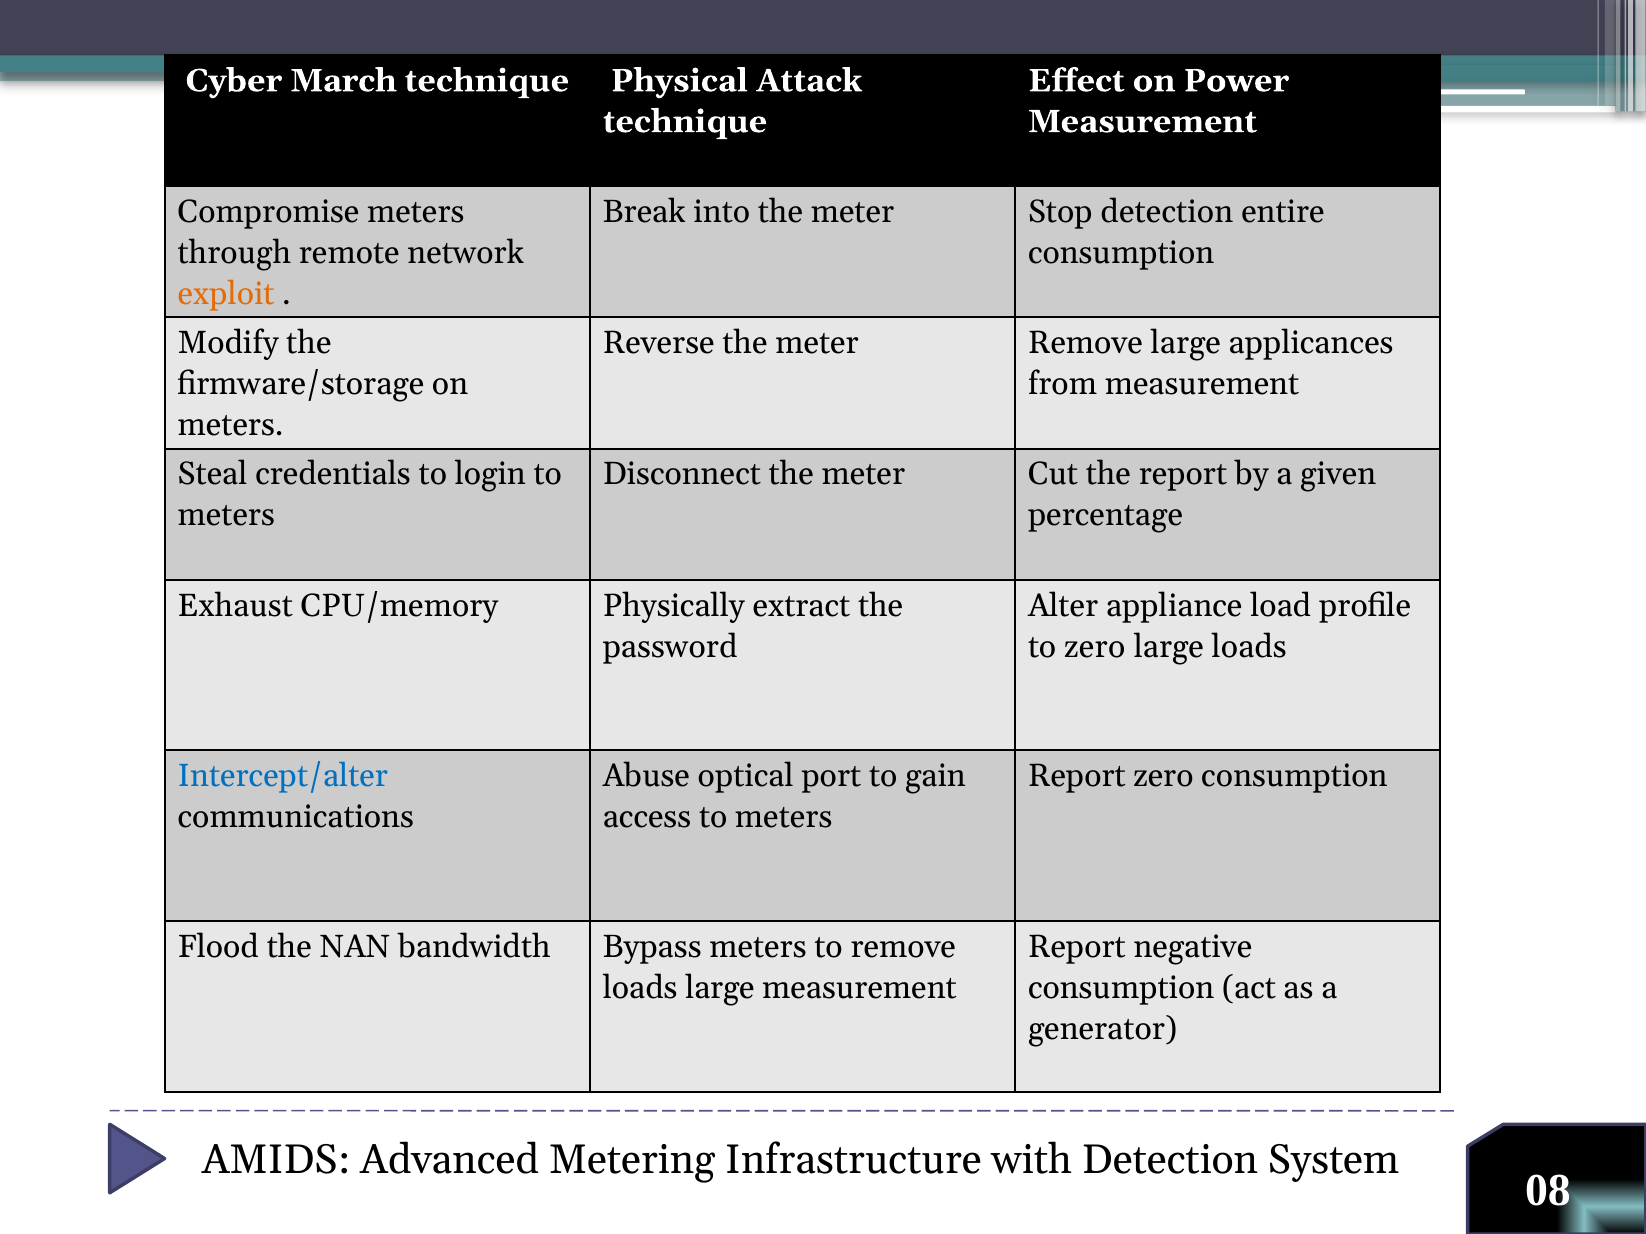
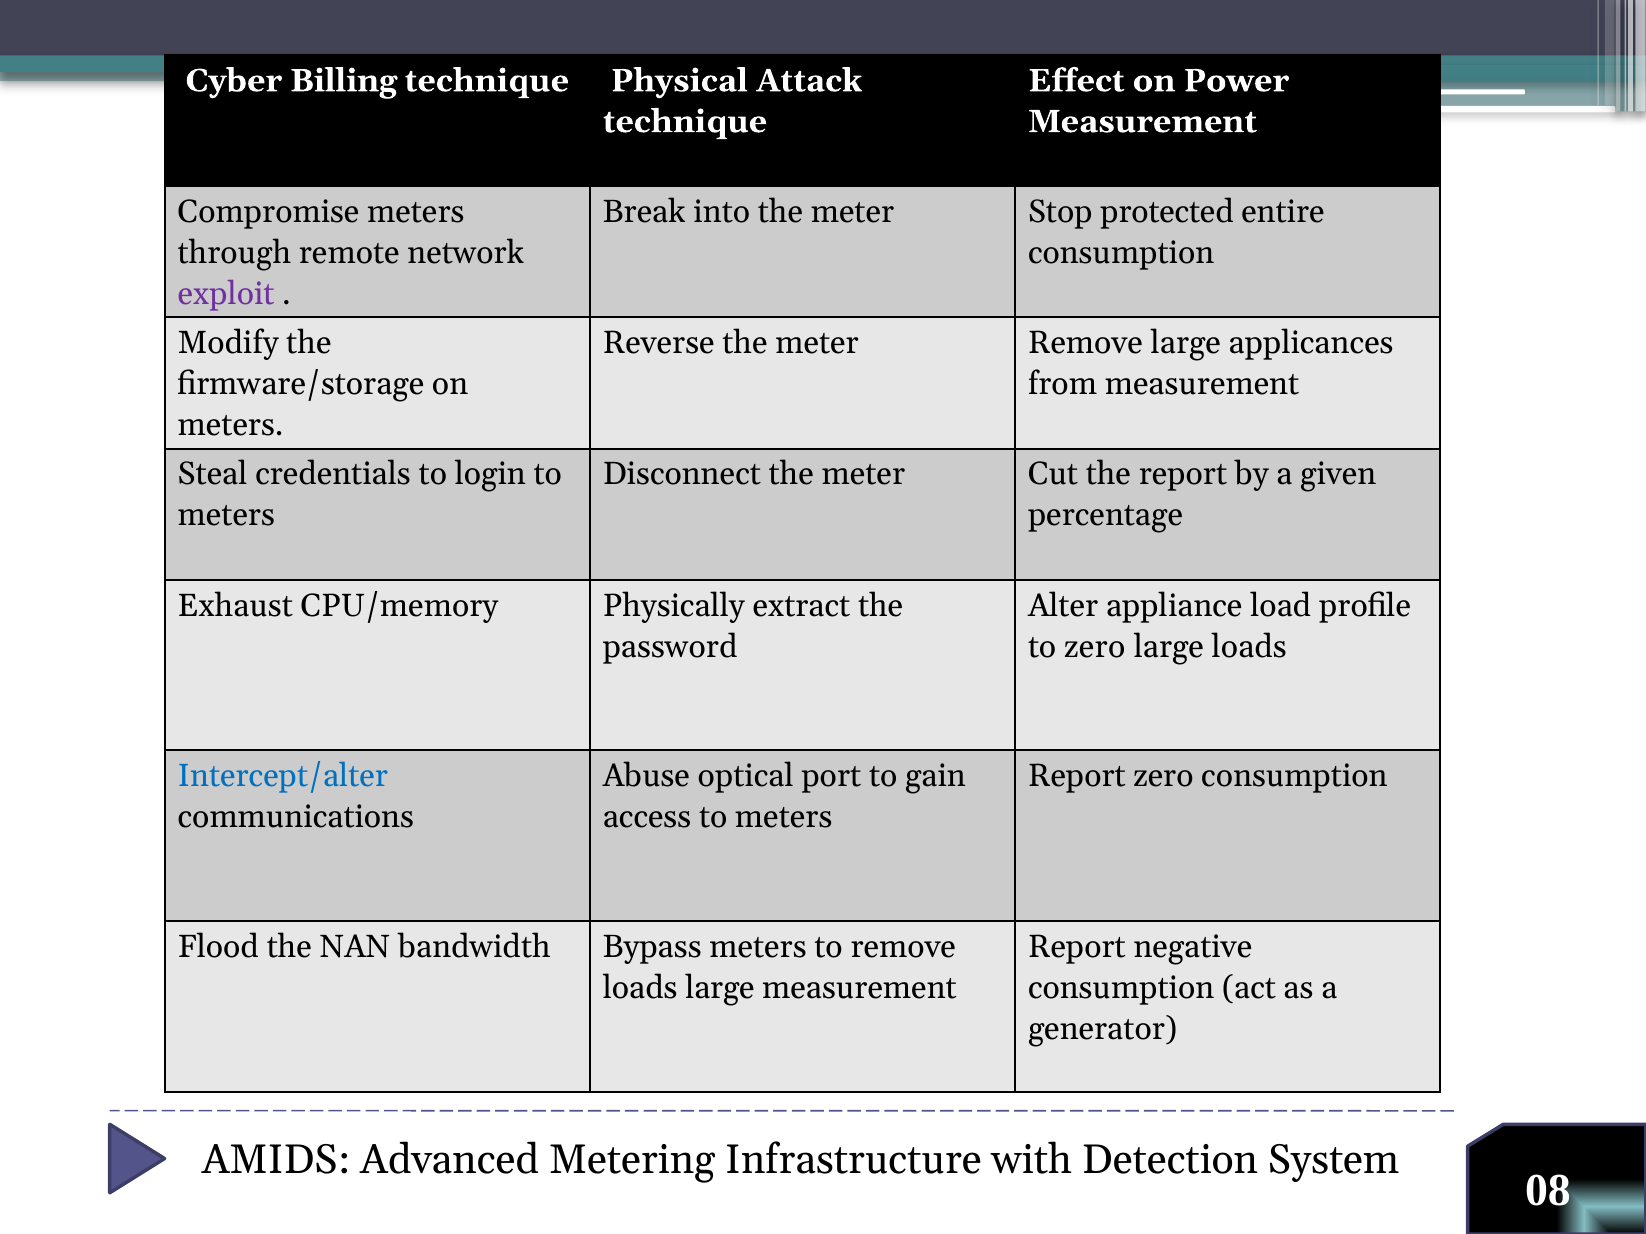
March: March -> Billing (344, 81)
Stop detection: detection -> protected (1167, 212)
exploit colour: orange -> purple (226, 294)
